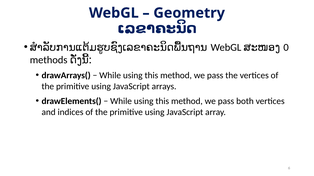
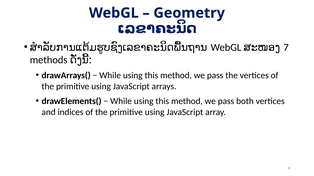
0: 0 -> 7 (286, 47)
